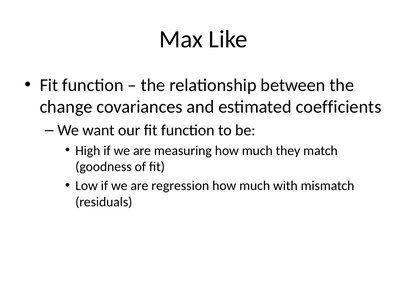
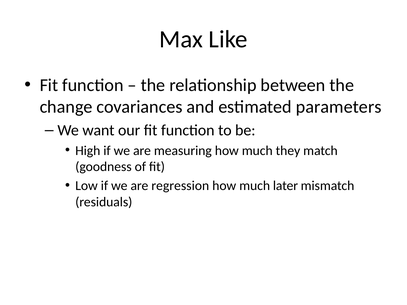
coefficients: coefficients -> parameters (339, 107)
with: with -> later (285, 186)
